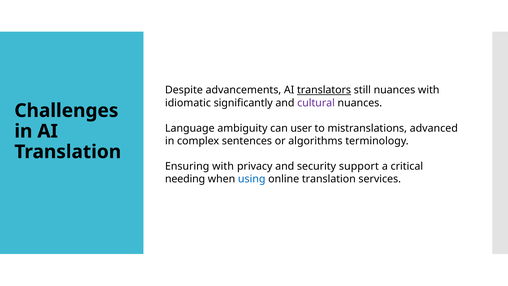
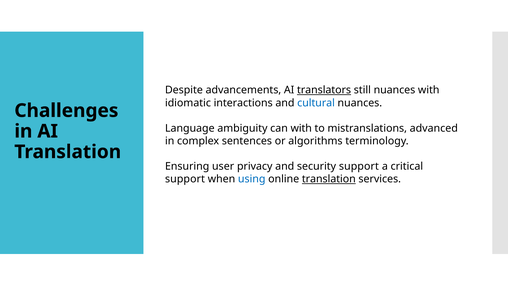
significantly: significantly -> interactions (243, 103)
cultural colour: purple -> blue (316, 103)
can user: user -> with (301, 128)
Ensuring with: with -> user (223, 166)
needing: needing -> support (185, 179)
translation underline: none -> present (329, 179)
